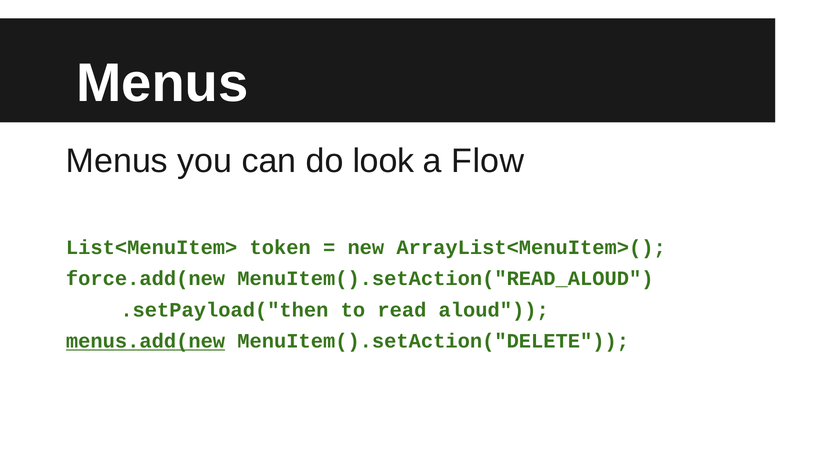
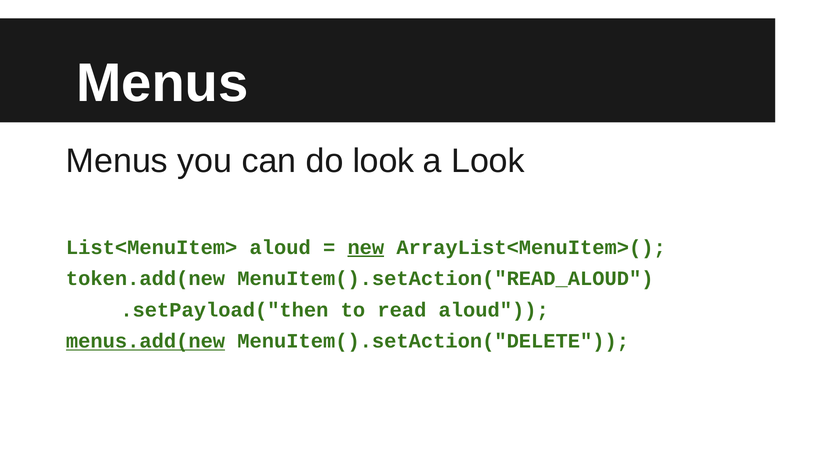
a Flow: Flow -> Look (488, 161)
List<MenuItem> token: token -> aloud (280, 247)
new underline: none -> present (366, 247)
force.add(new: force.add(new -> token.add(new (146, 279)
